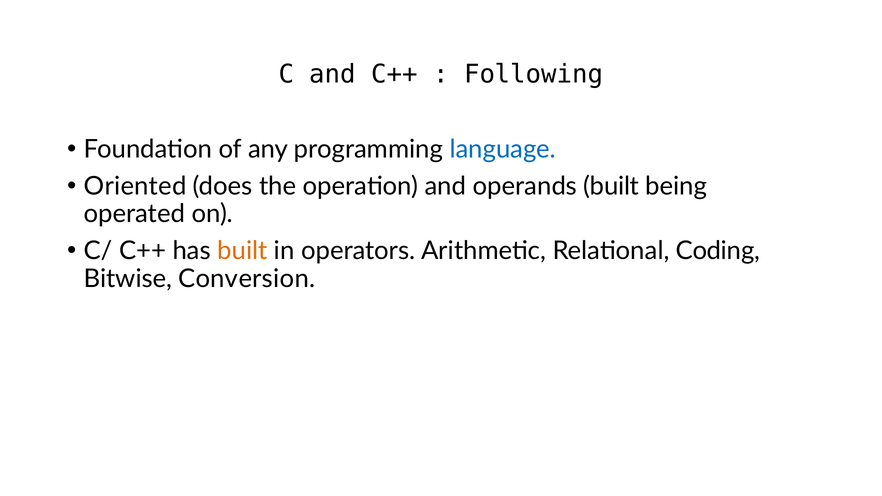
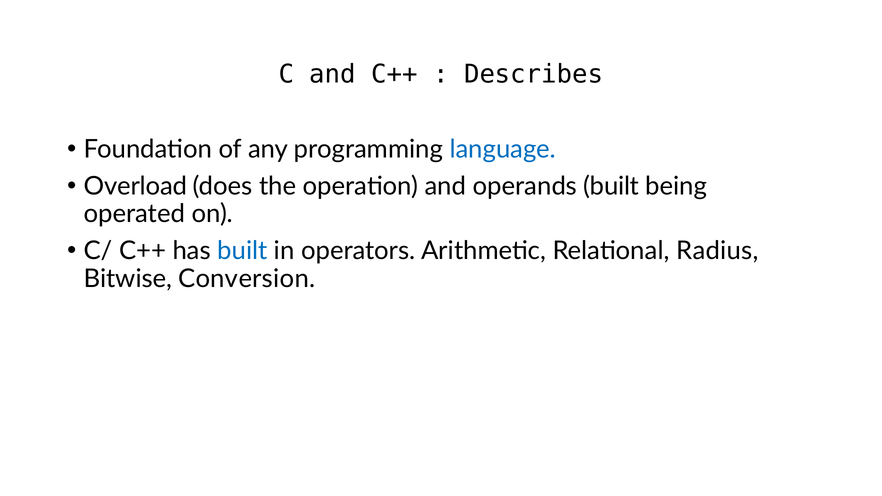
Following: Following -> Describes (534, 74)
Oriented: Oriented -> Overload (135, 186)
built colour: orange -> blue (242, 251)
Coding: Coding -> Radius (718, 251)
